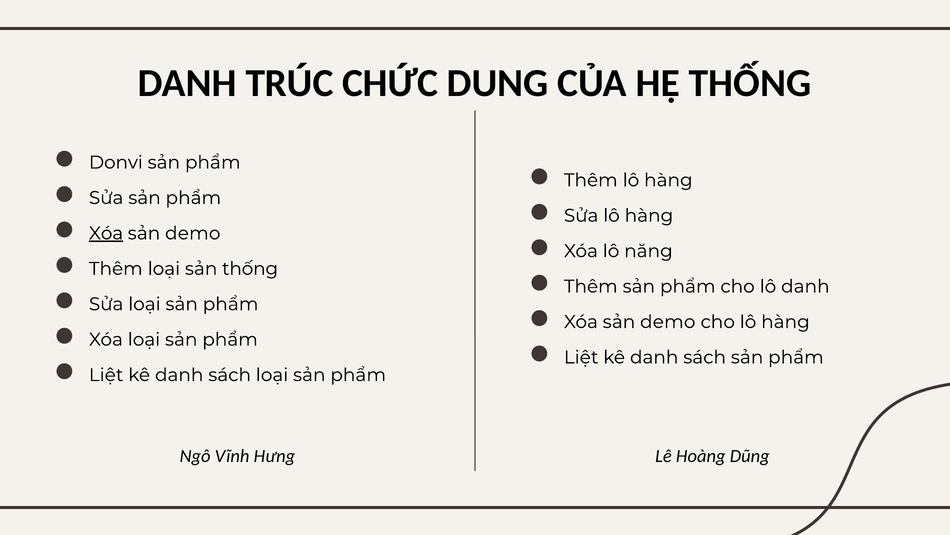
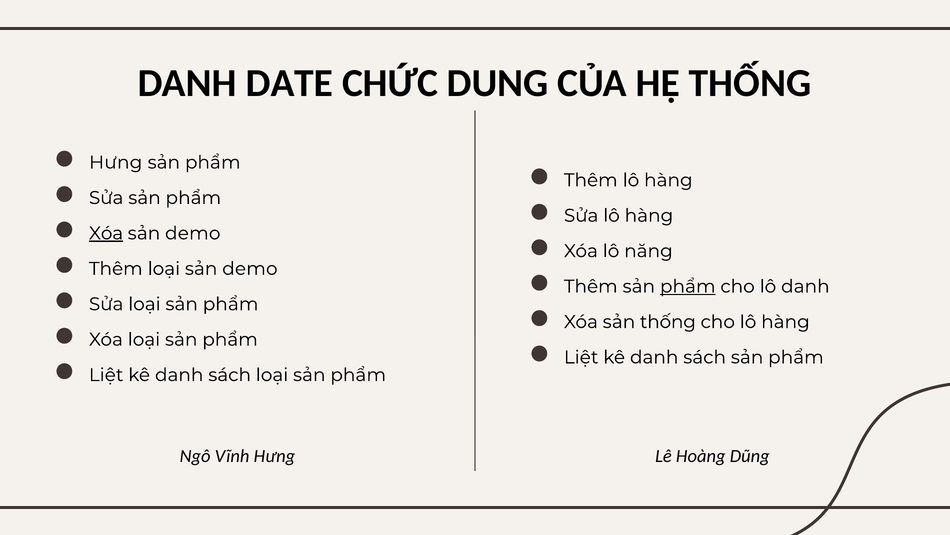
TRÚC: TRÚC -> DATE (289, 83)
Donvi: Donvi -> Hưng (116, 162)
loại sản thống: thống -> demo (250, 268)
phẩm underline: none -> present (688, 286)
demo: demo -> thống (668, 322)
